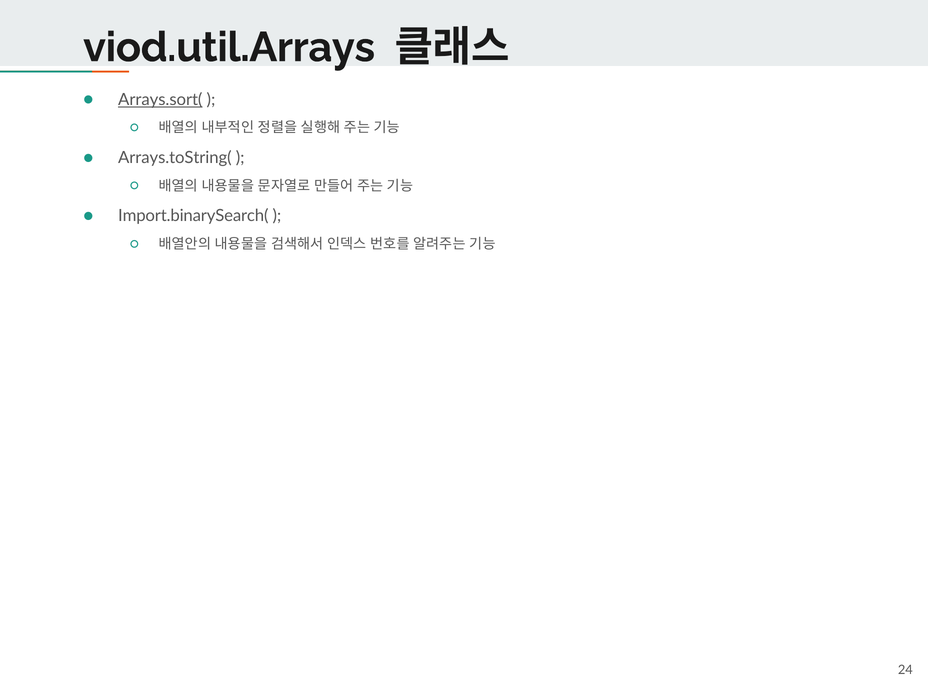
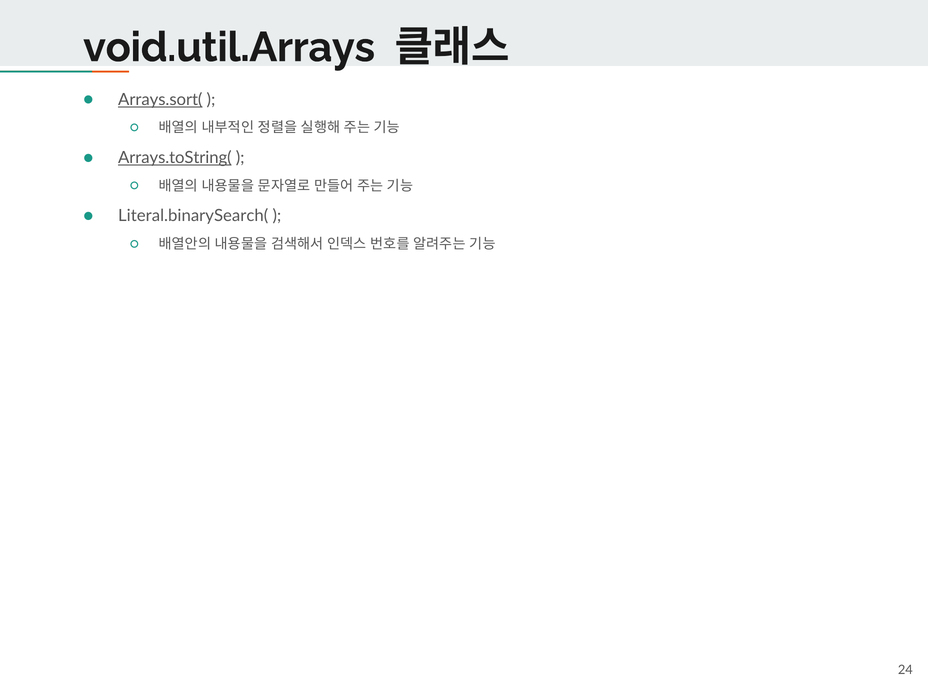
viod.util.Arrays: viod.util.Arrays -> void.util.Arrays (229, 47)
Arrays.toString( underline: none -> present (175, 158)
Import.binarySearch(: Import.binarySearch( -> Literal.binarySearch( (193, 216)
